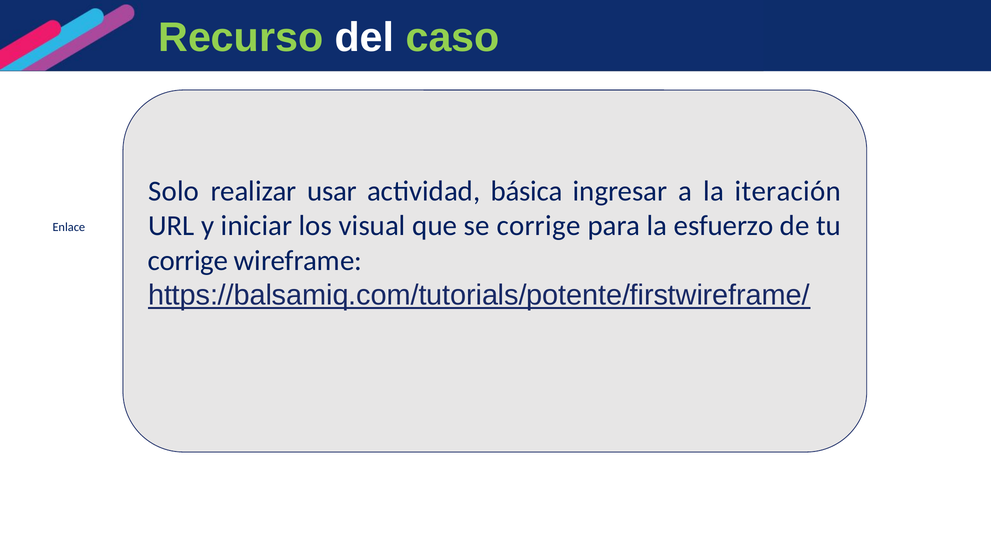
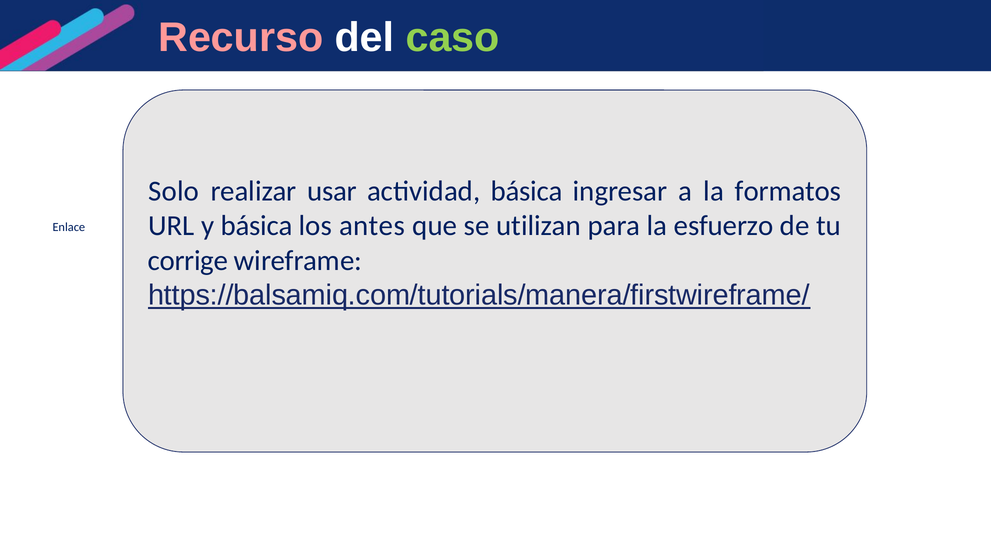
Recurso colour: light green -> pink (241, 37)
iteración: iteración -> formatos (788, 191)
y iniciar: iniciar -> básica (257, 226)
visual: visual -> antes (372, 226)
se corrige: corrige -> utilizan (539, 226)
https://balsamiq.com/tutorials/potente/firstwireframe/: https://balsamiq.com/tutorials/potente/firstwireframe/ -> https://balsamiq.com/tutorials/manera/firstwireframe/ (479, 295)
